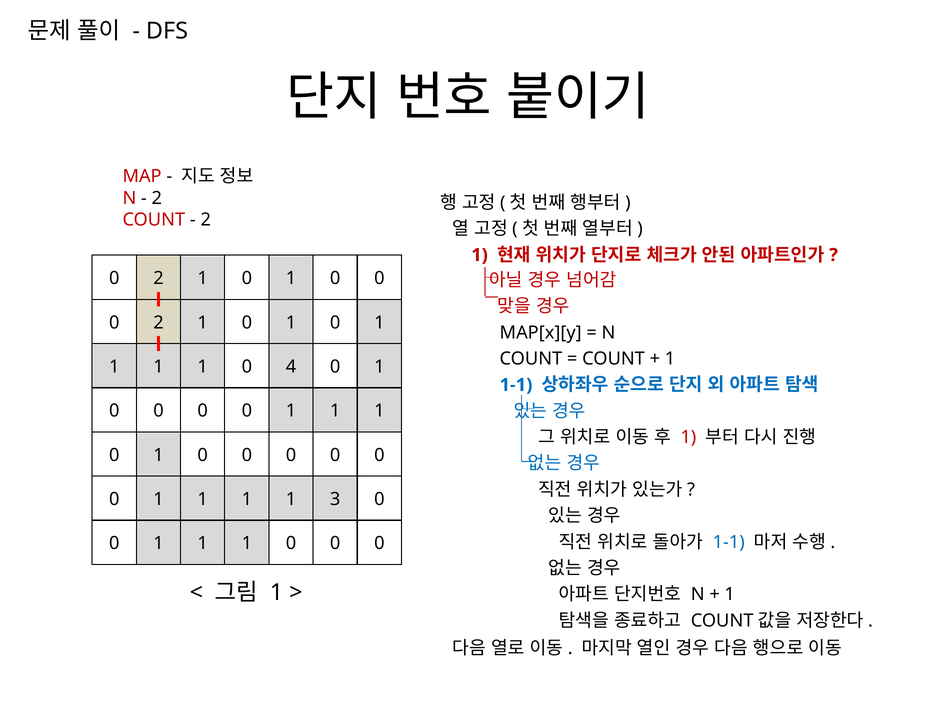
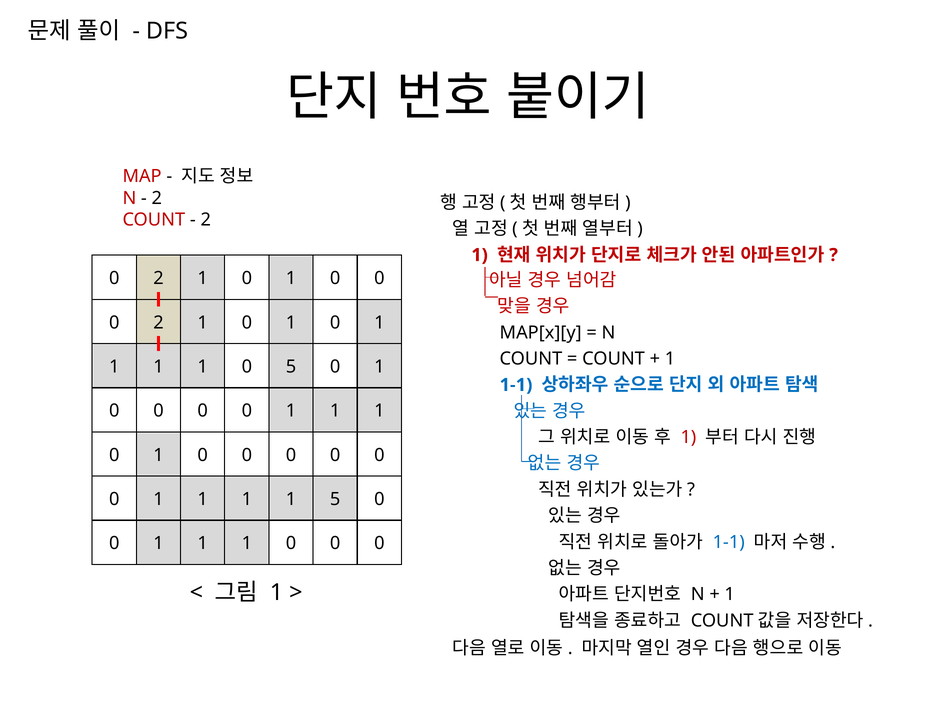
0 4: 4 -> 5 (291, 367)
1 3: 3 -> 5 (335, 499)
